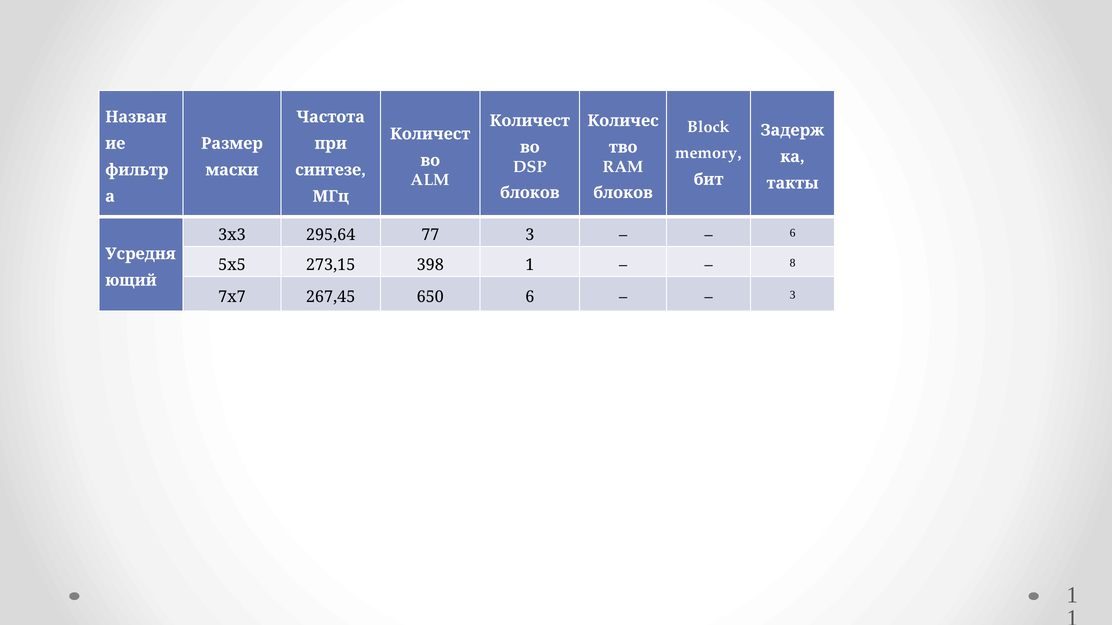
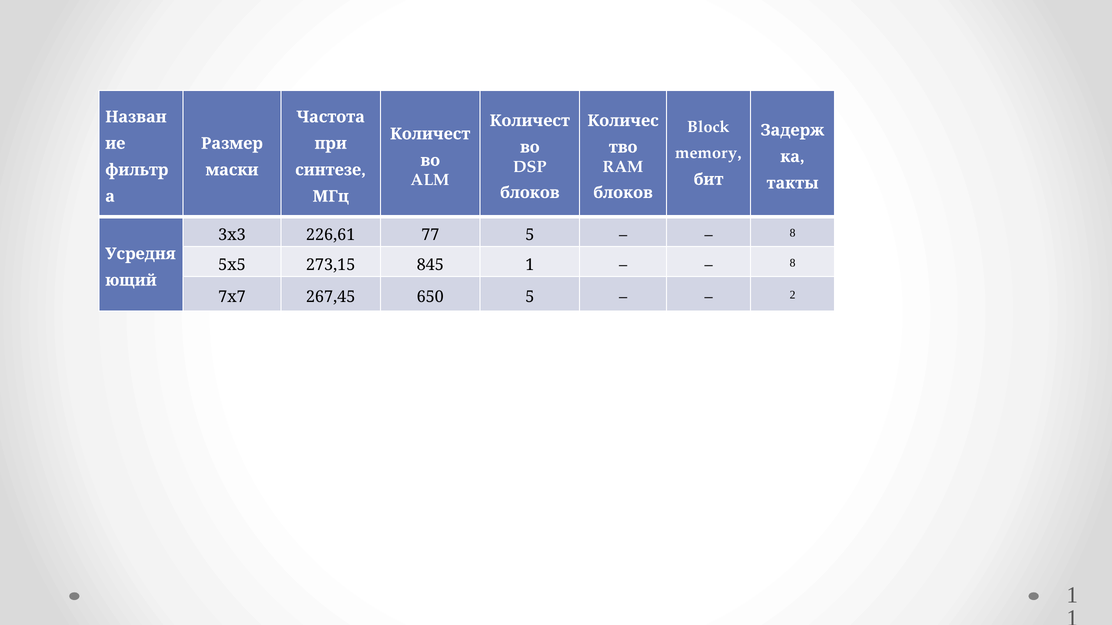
295,64: 295,64 -> 226,61 (331, 235)
77 3: 3 -> 5 (530, 235)
6: 6 -> 8 (793, 233)
398: 398 -> 845 (430, 265)
650 6: 6 -> 5 (530, 297)
3: 3 -> 2 (793, 295)
